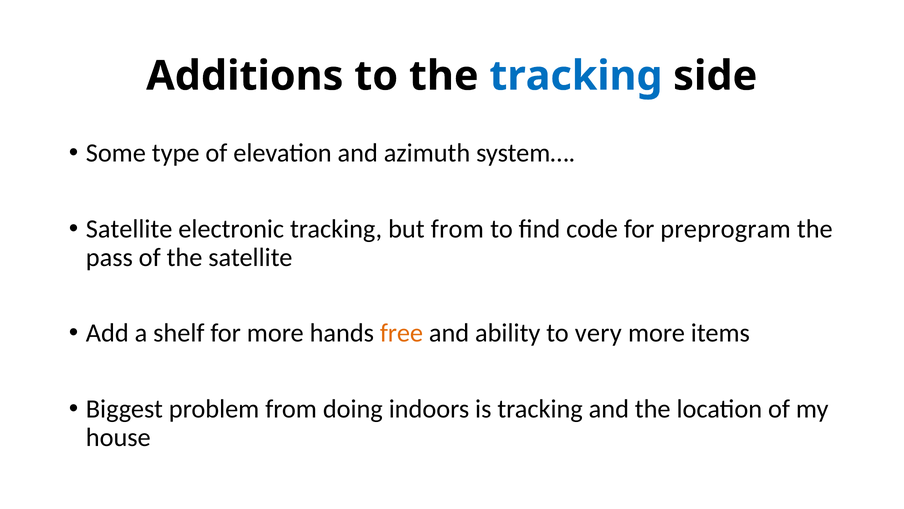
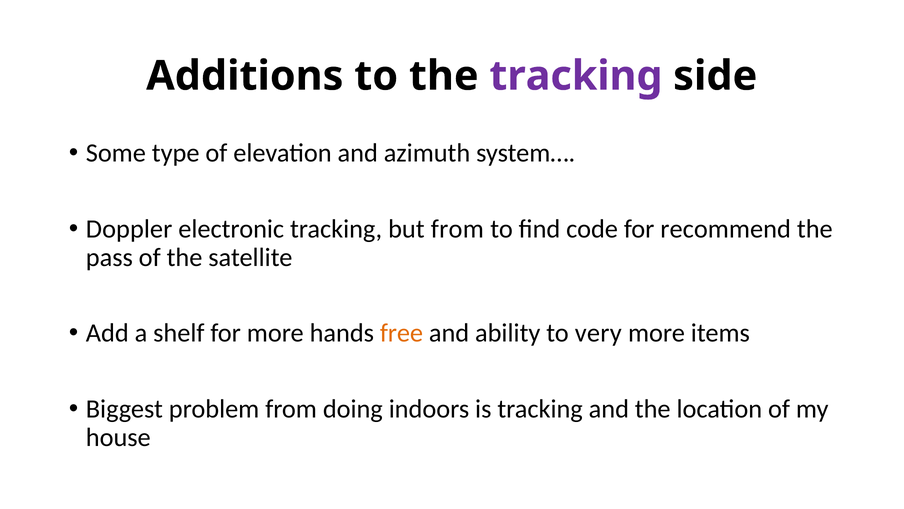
tracking colour: blue -> purple (576, 76)
Satellite: Satellite -> Doppler (129, 229)
preprogram: preprogram -> recommend (726, 229)
